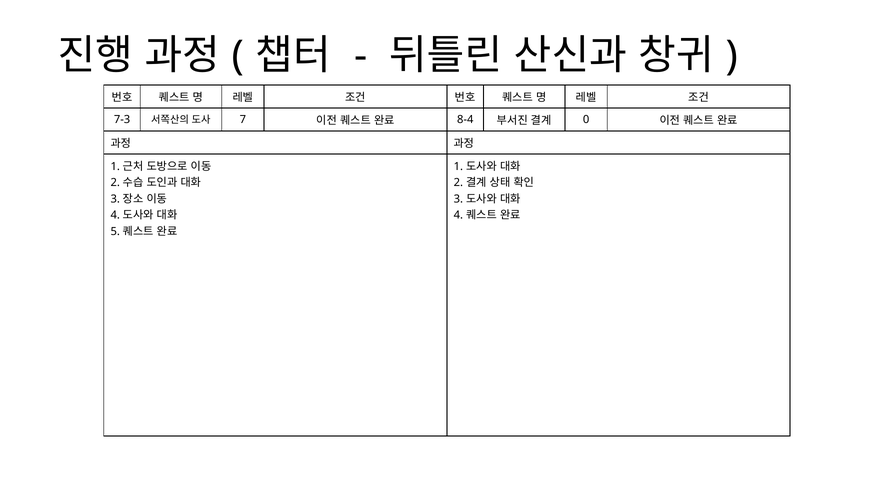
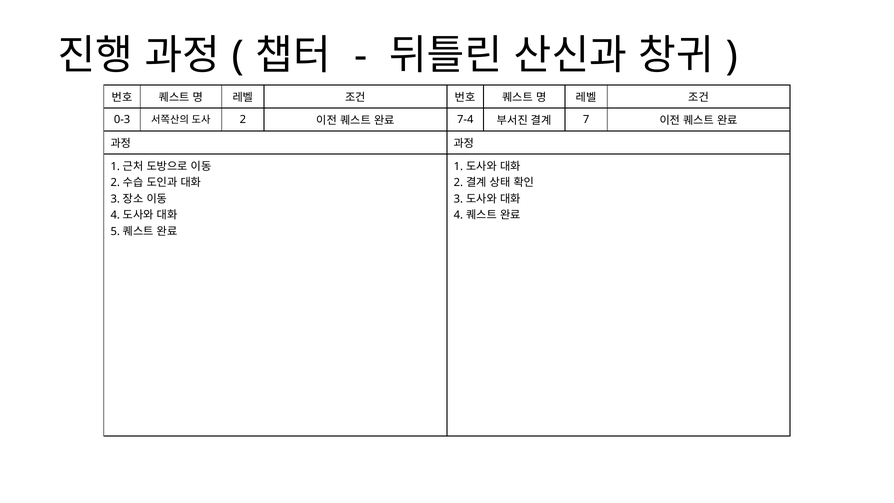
7-3: 7-3 -> 0-3 (122, 120)
7: 7 -> 2 (243, 120)
8-4: 8-4 -> 7-4 (465, 120)
0: 0 -> 7 (586, 120)
